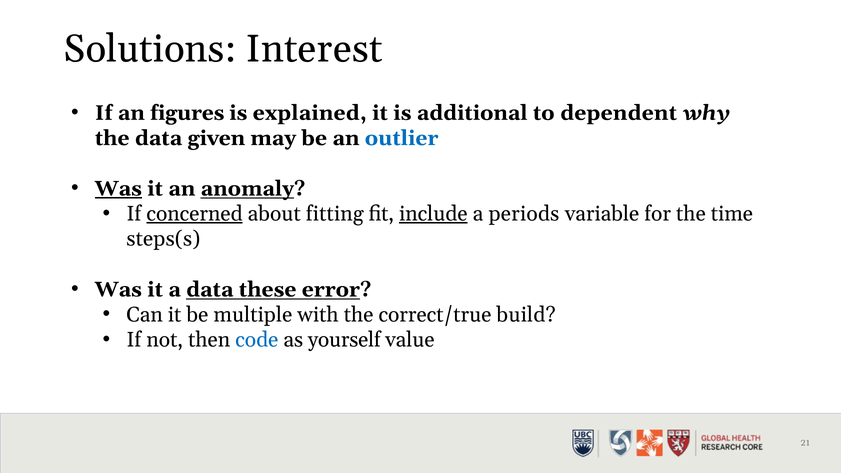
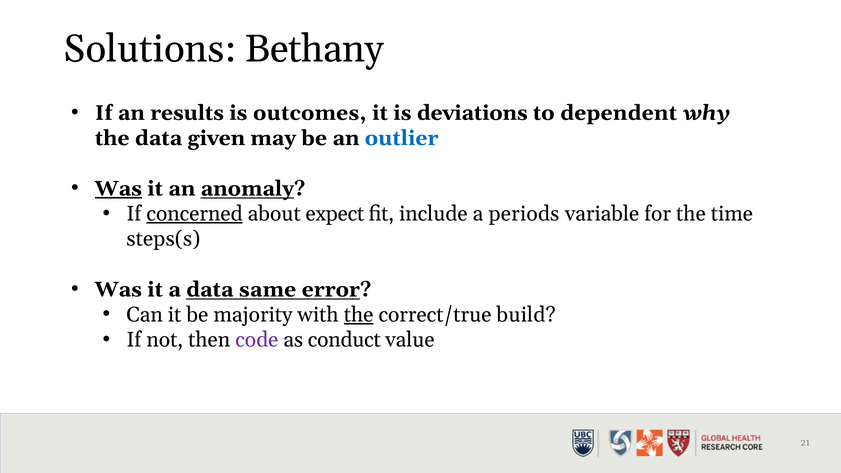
Interest: Interest -> Bethany (314, 49)
figures: figures -> results (187, 113)
explained: explained -> outcomes (310, 113)
additional: additional -> deviations (472, 113)
fitting: fitting -> expect (335, 214)
include underline: present -> none (433, 214)
these: these -> same (268, 290)
multiple: multiple -> majority (253, 315)
the underline: none -> present (359, 315)
code colour: blue -> purple (257, 340)
yourself: yourself -> conduct (344, 340)
